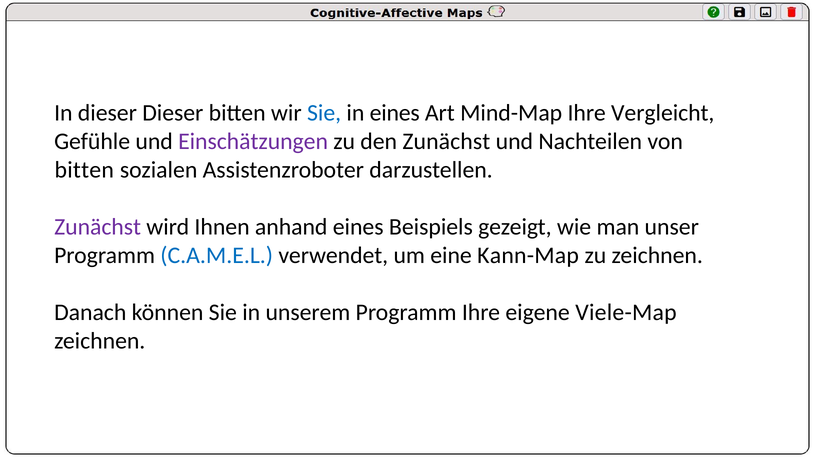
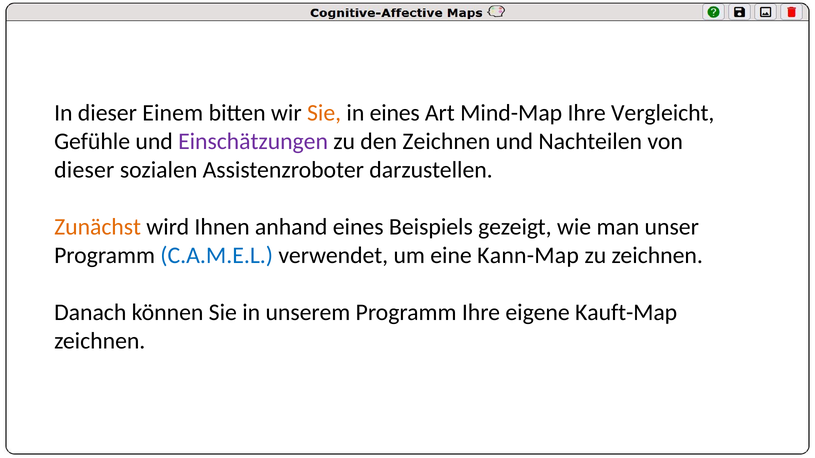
dieser Dieser: Dieser -> Einem (173, 113)
Sie colour: blue -> orange (324, 113)
den Zunächst: Zunächst -> Zeichnen (446, 141)
bitten: bitten -> dieser (84, 170)
Zunächst colour: purple -> orange (98, 227)
Viele-Map: Viele-Map -> Kauft-Map (626, 313)
